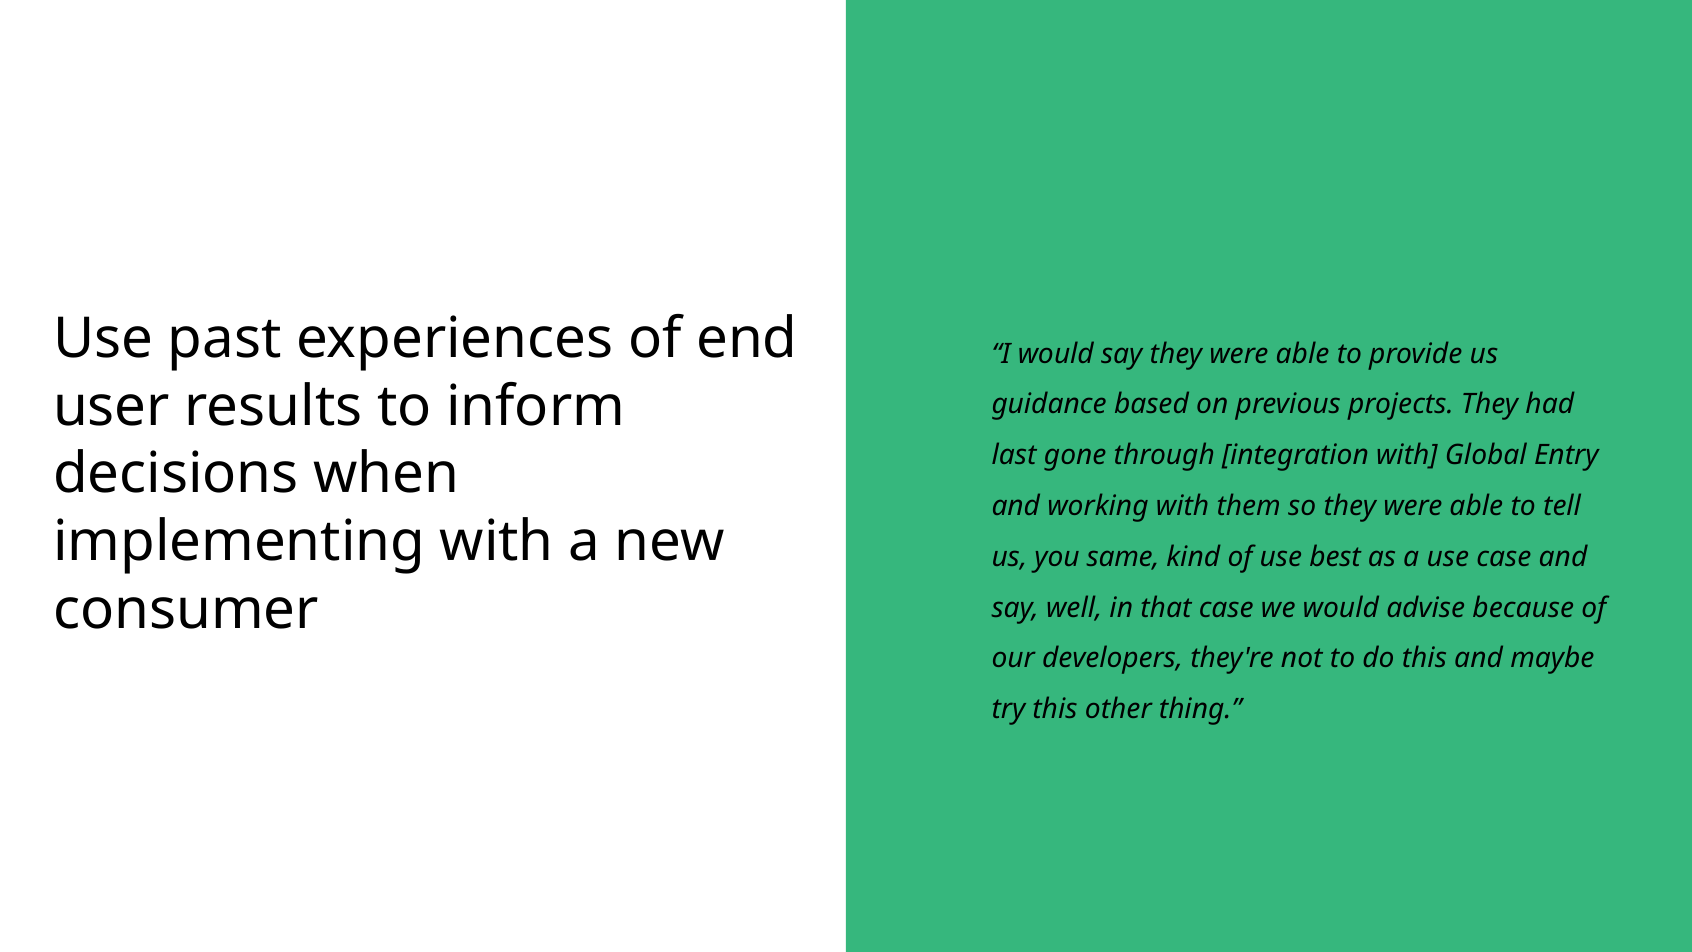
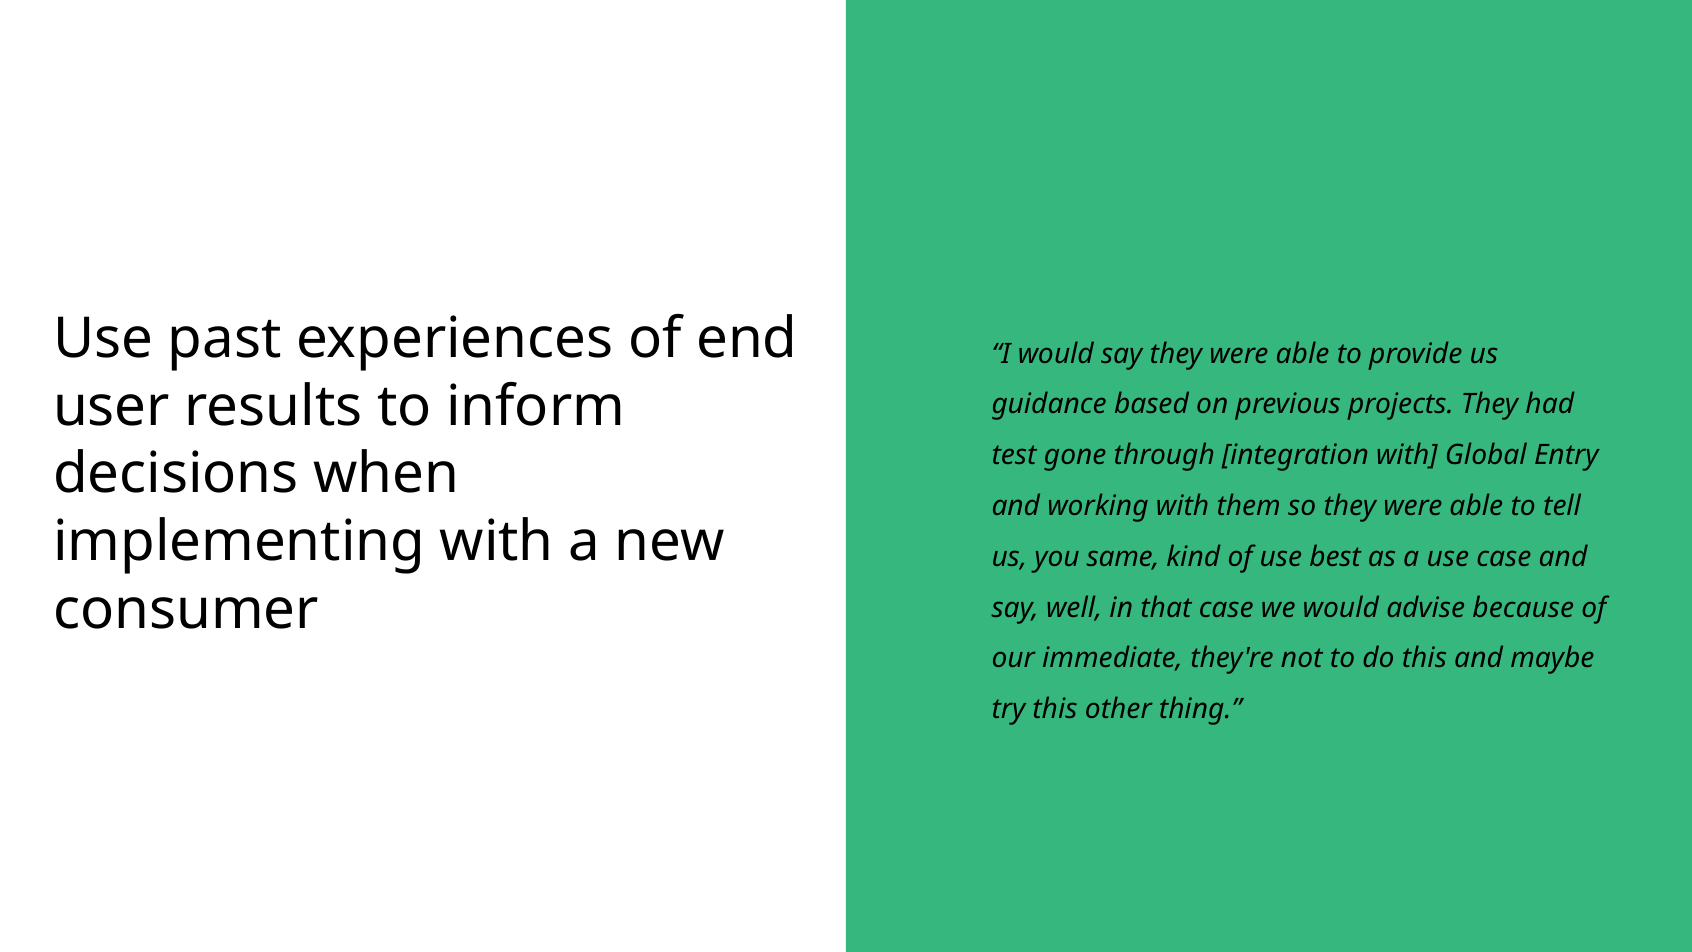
last: last -> test (1014, 455)
developers: developers -> immediate (1113, 658)
